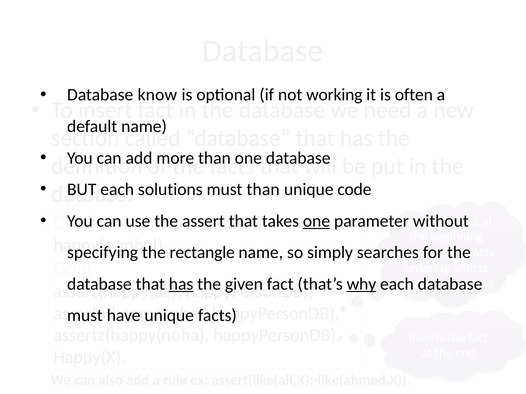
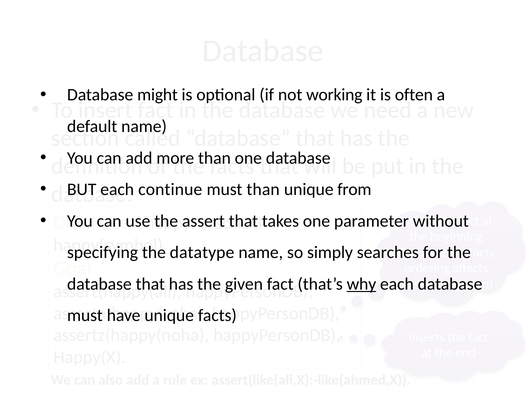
know: know -> might (157, 95)
solutions: solutions -> continue (170, 190)
code: code -> from (354, 190)
one underline: present -> none (316, 221)
rectangle: rectangle -> datatype (202, 253)
has underline: present -> none (181, 284)
